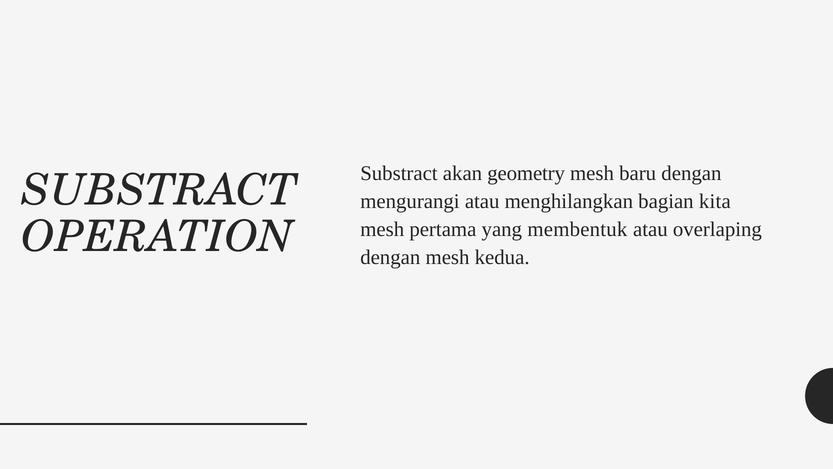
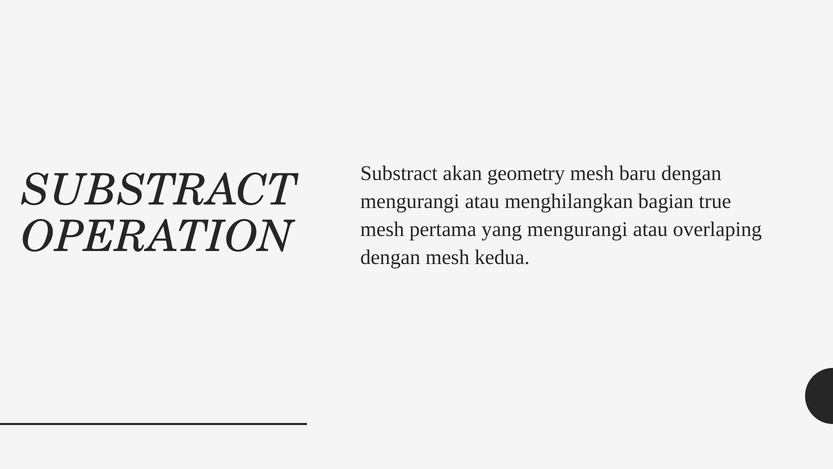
kita: kita -> true (715, 201)
yang membentuk: membentuk -> mengurangi (577, 229)
